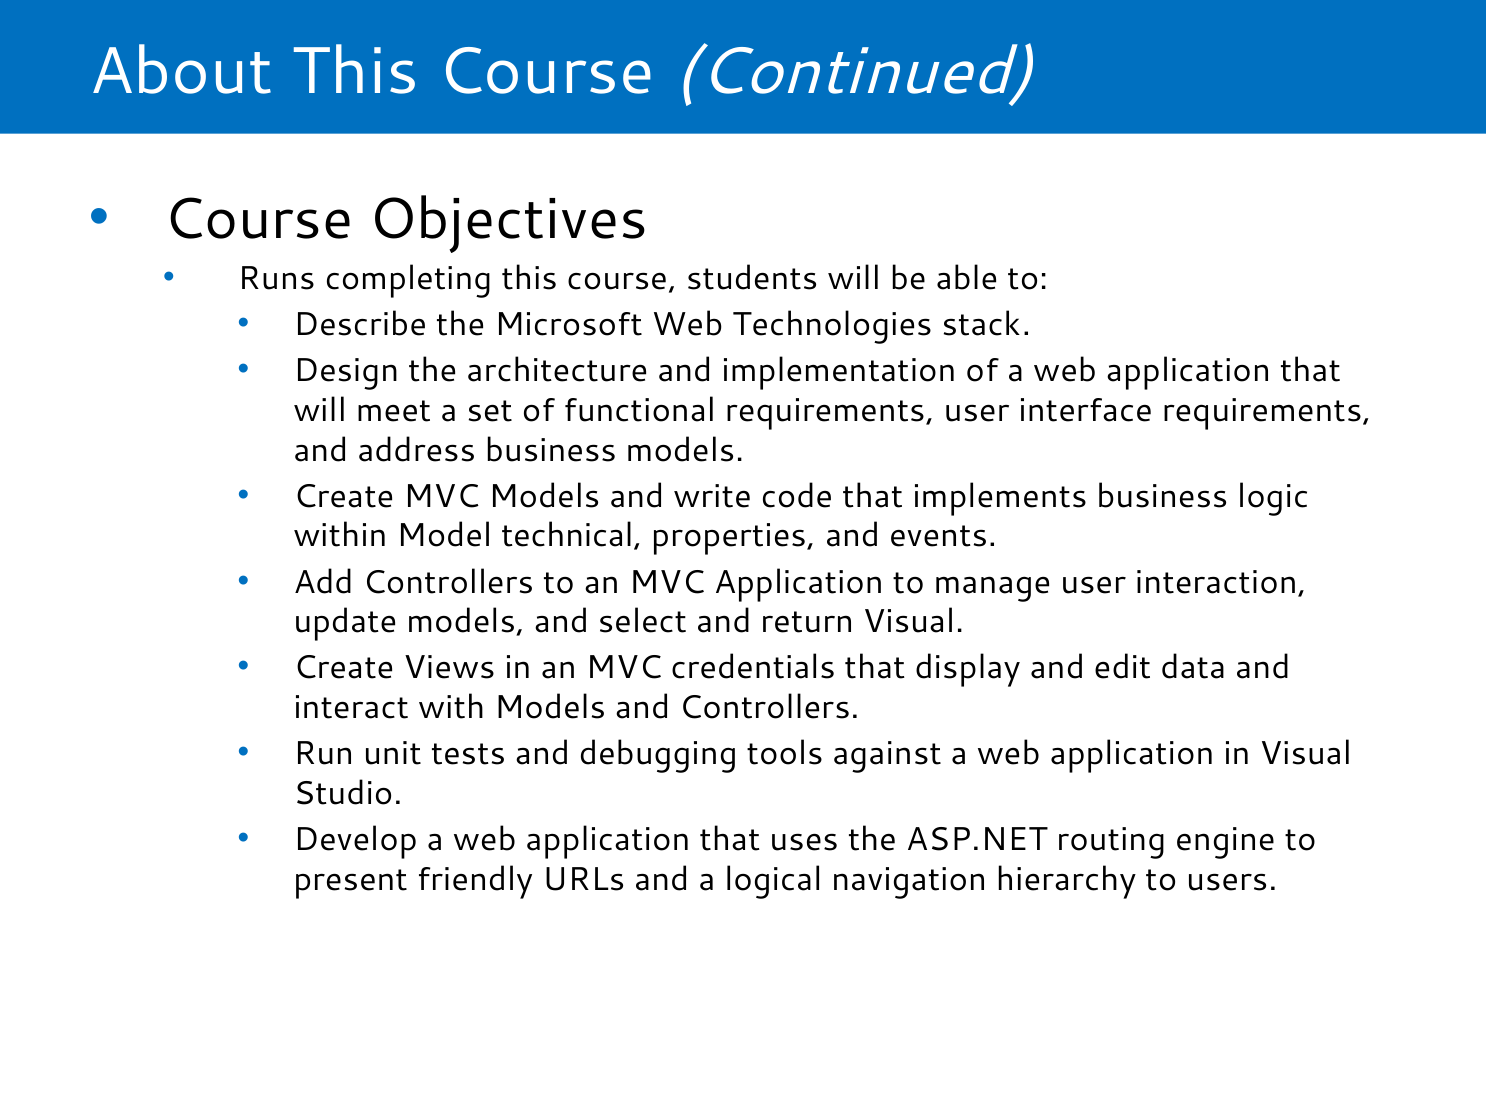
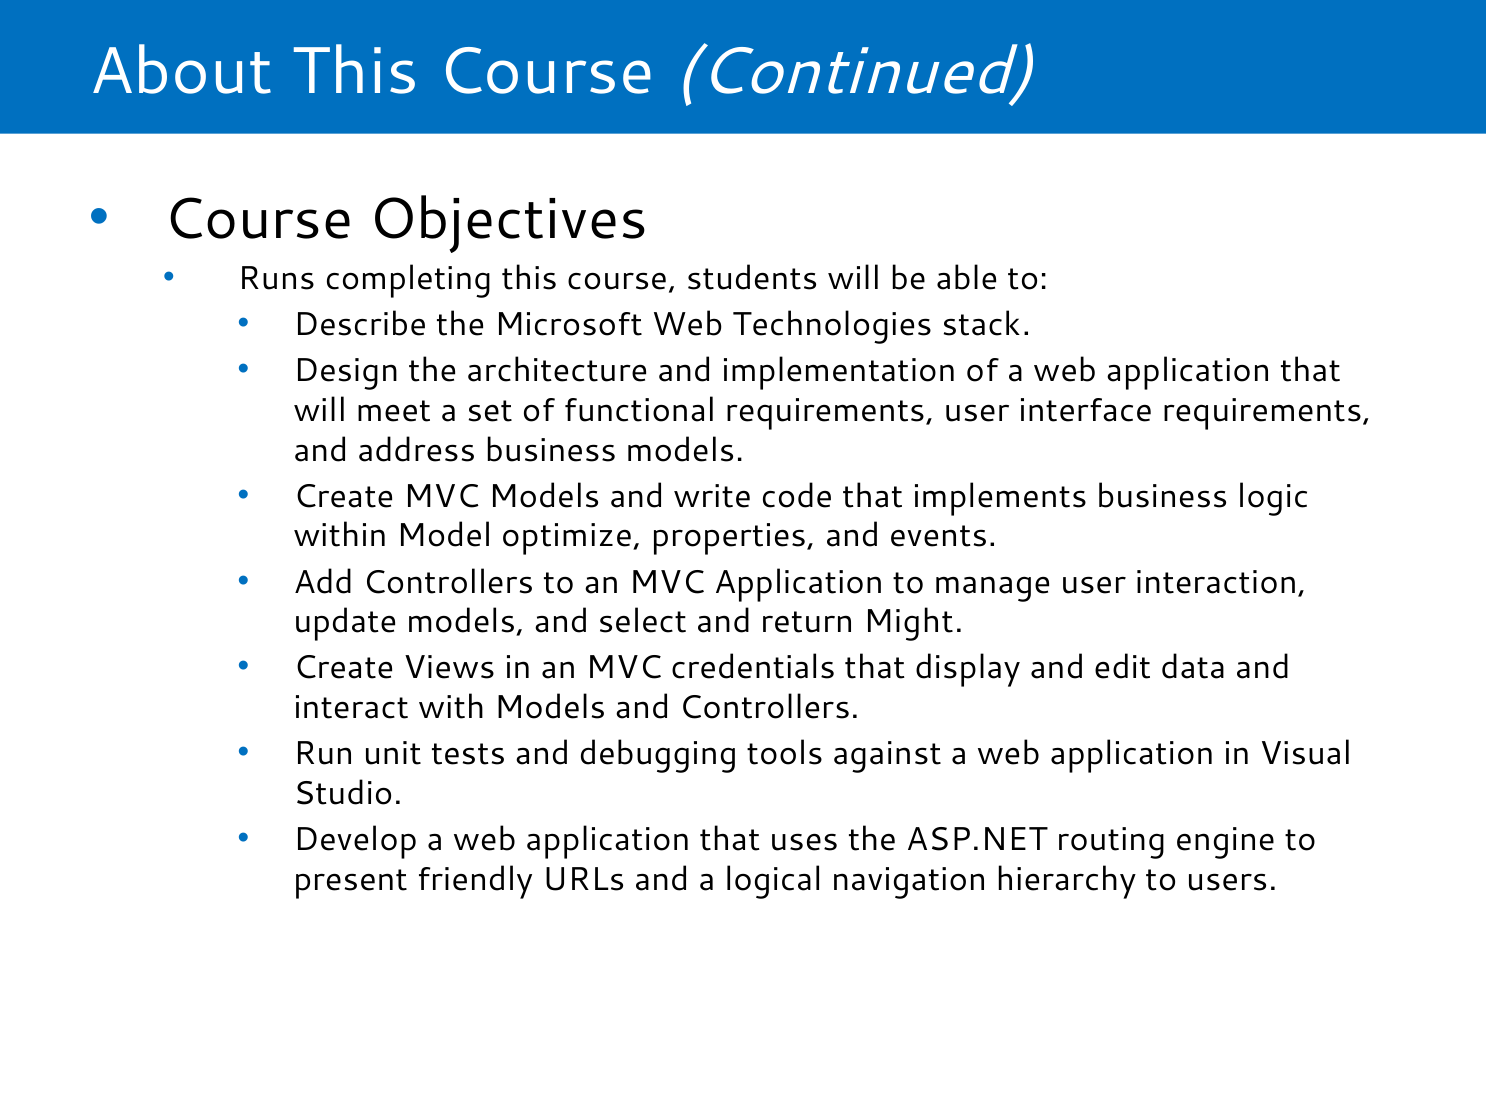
technical: technical -> optimize (572, 536)
return Visual: Visual -> Might (913, 622)
